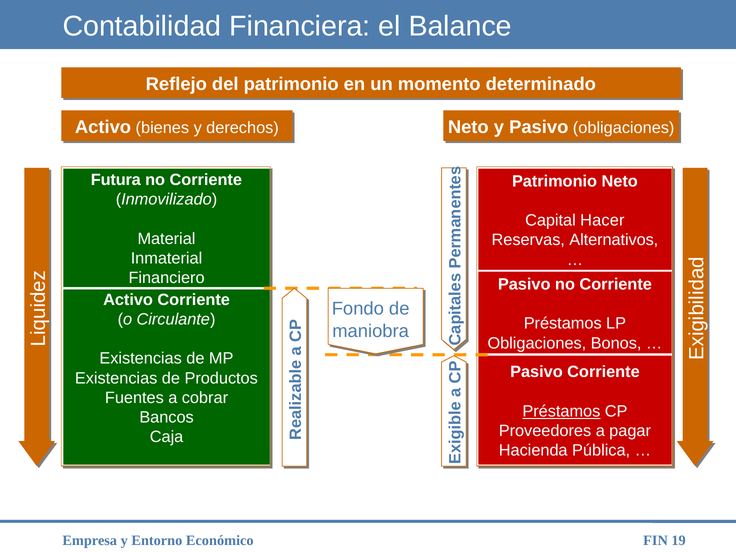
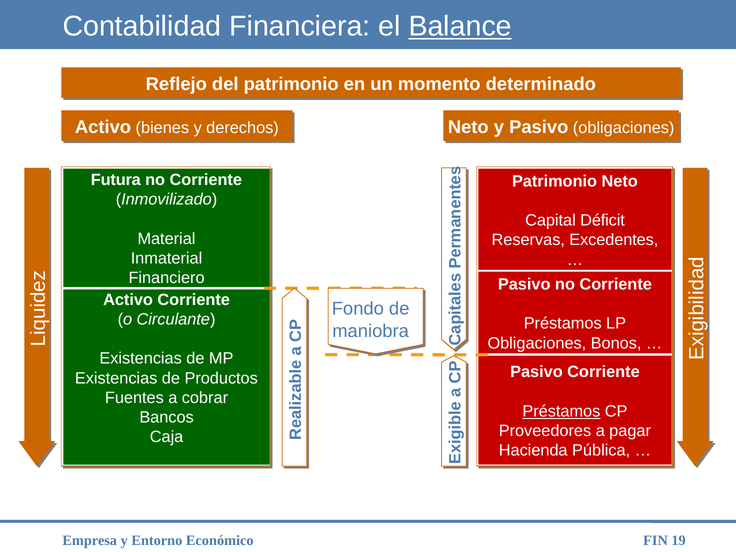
Balance underline: none -> present (460, 27)
Hacer: Hacer -> Déficit (603, 220)
Alternativos: Alternativos -> Excedentes (614, 240)
